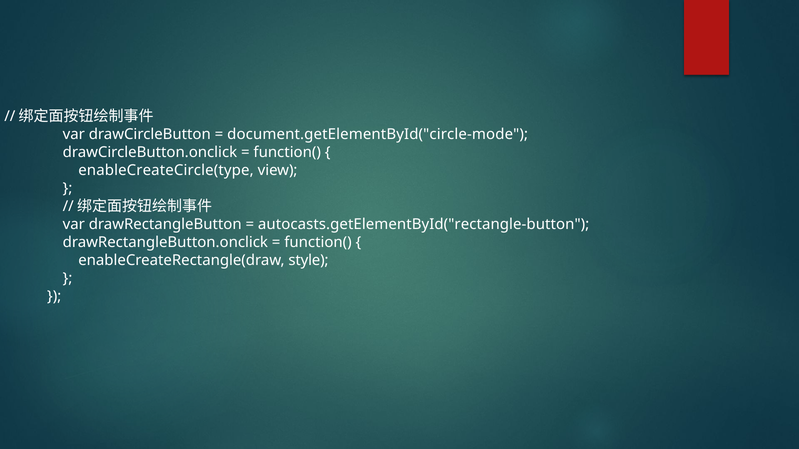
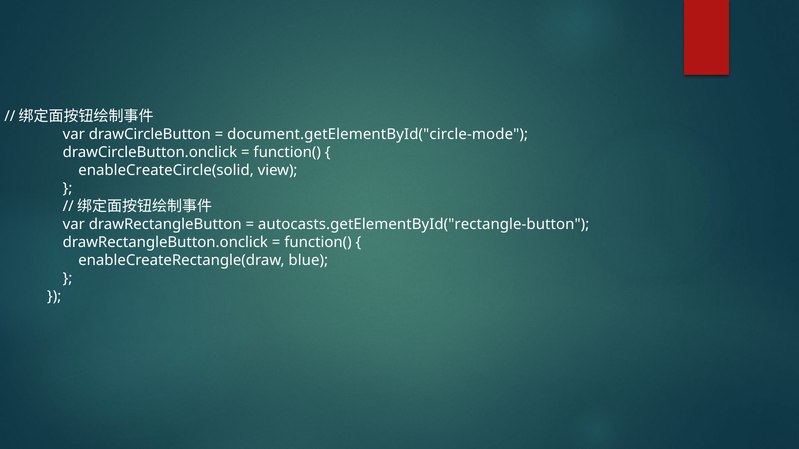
enableCreateCircle(type: enableCreateCircle(type -> enableCreateCircle(solid (166, 171)
style: style -> blue (308, 260)
